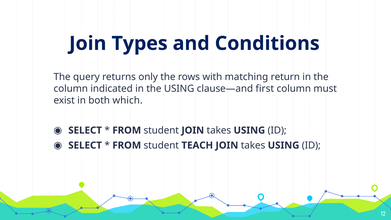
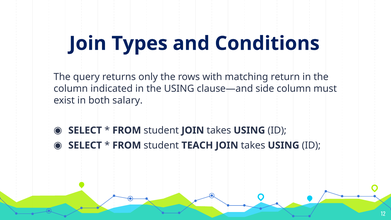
first: first -> side (265, 89)
which: which -> salary (128, 100)
